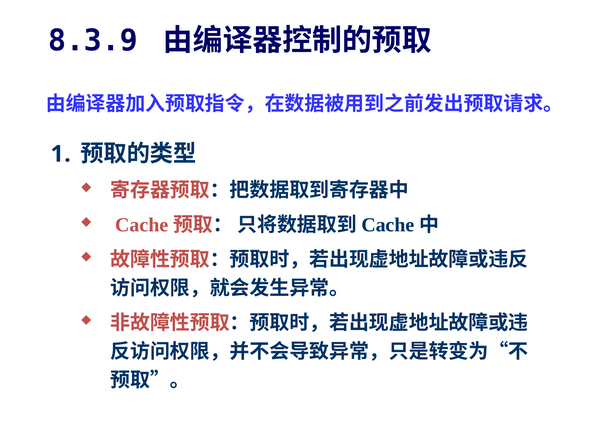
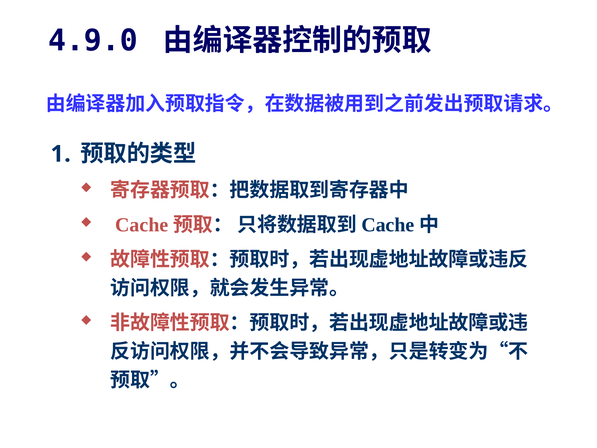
8.3.9: 8.3.9 -> 4.9.0 (93, 41)
